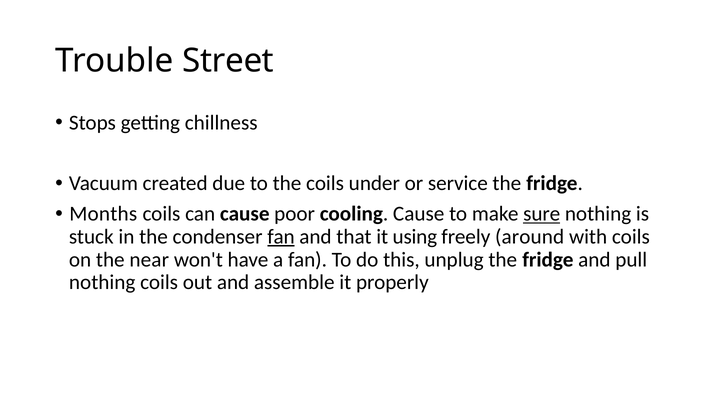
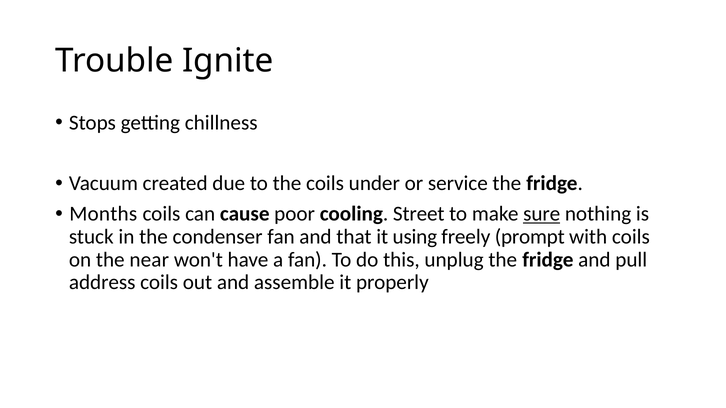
Street: Street -> Ignite (228, 61)
cooling Cause: Cause -> Street (419, 214)
fan underline: present -> none (281, 237)
around: around -> prompt (530, 237)
nothing: nothing -> address (102, 283)
